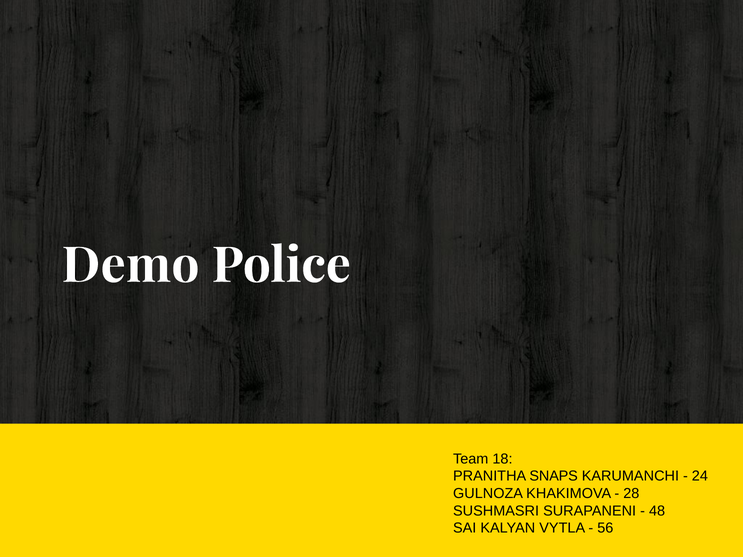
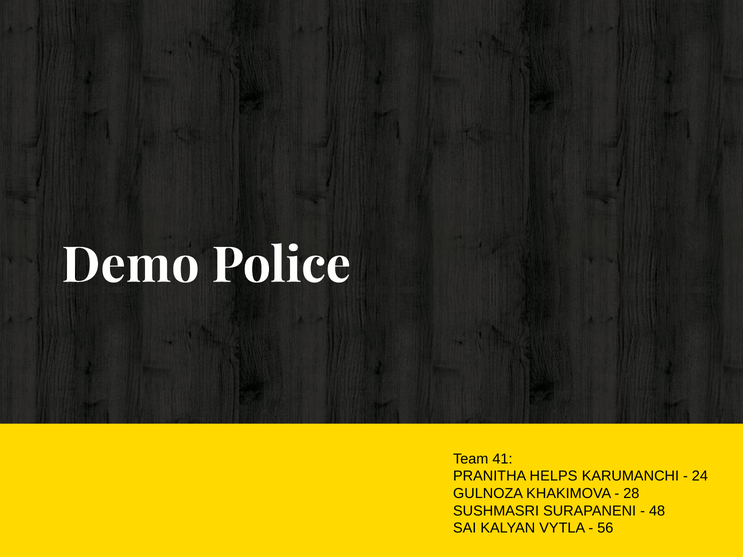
18: 18 -> 41 (502, 459)
SNAPS: SNAPS -> HELPS (554, 476)
